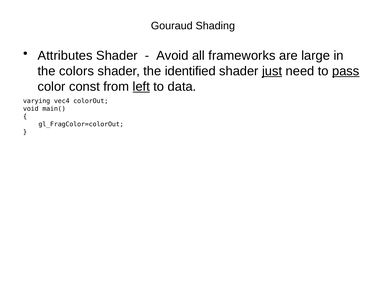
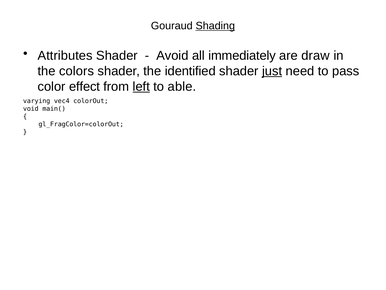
Shading underline: none -> present (215, 26)
frameworks: frameworks -> immediately (242, 56)
large: large -> draw (316, 56)
pass underline: present -> none (346, 71)
const: const -> effect (85, 86)
data: data -> able (182, 86)
